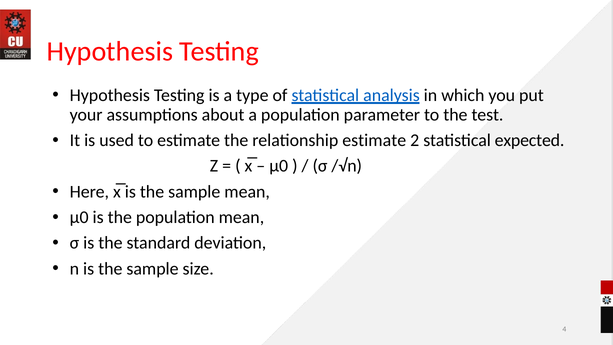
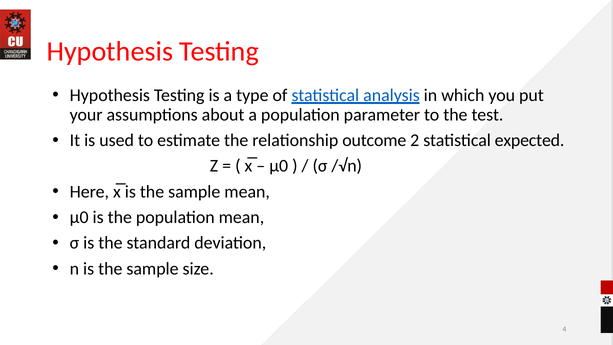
relationship estimate: estimate -> outcome (374, 140)
